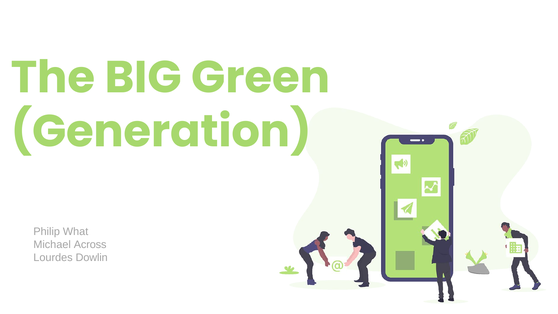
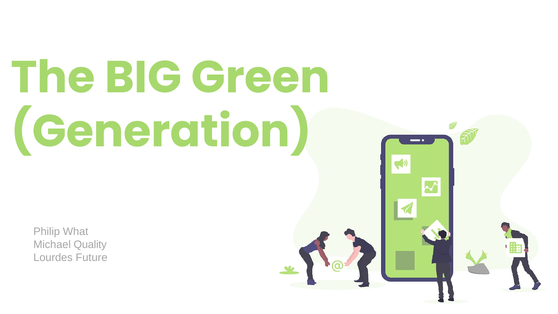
Across: Across -> Quality (90, 244)
Dowlin: Dowlin -> Future (92, 257)
